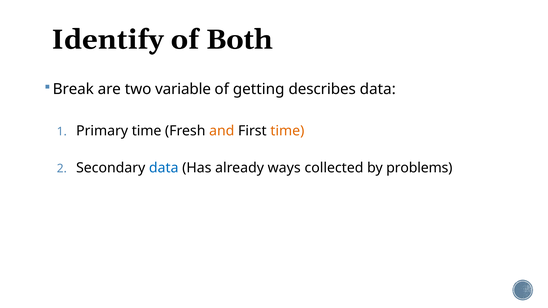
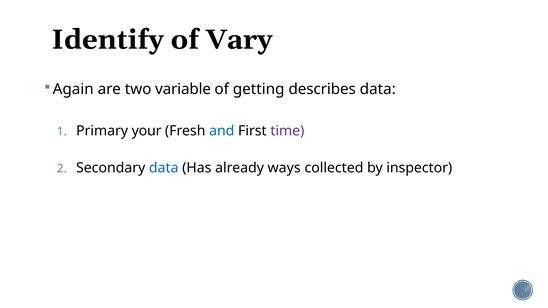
Both: Both -> Vary (239, 40)
Break: Break -> Again (73, 89)
Primary time: time -> your (147, 131)
and colour: orange -> blue (222, 131)
time colour: orange -> purple (287, 131)
problems: problems -> inspector (419, 168)
